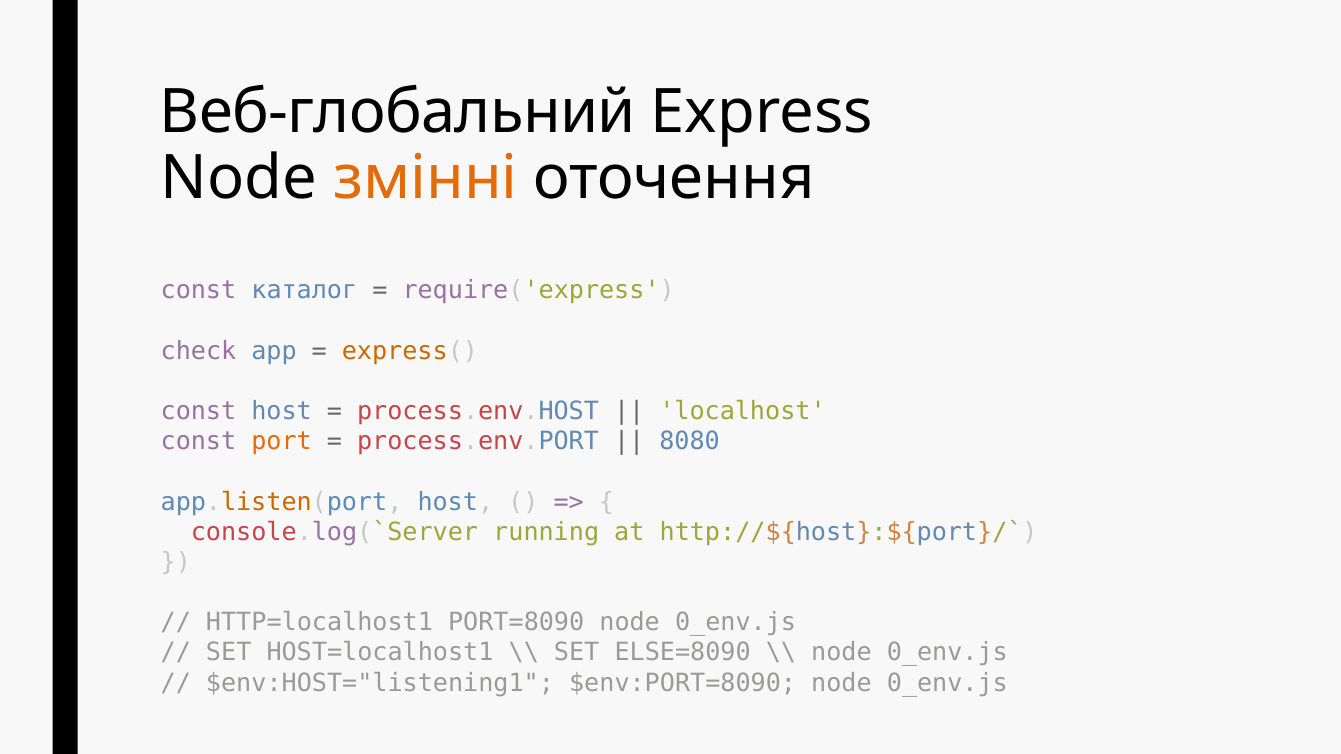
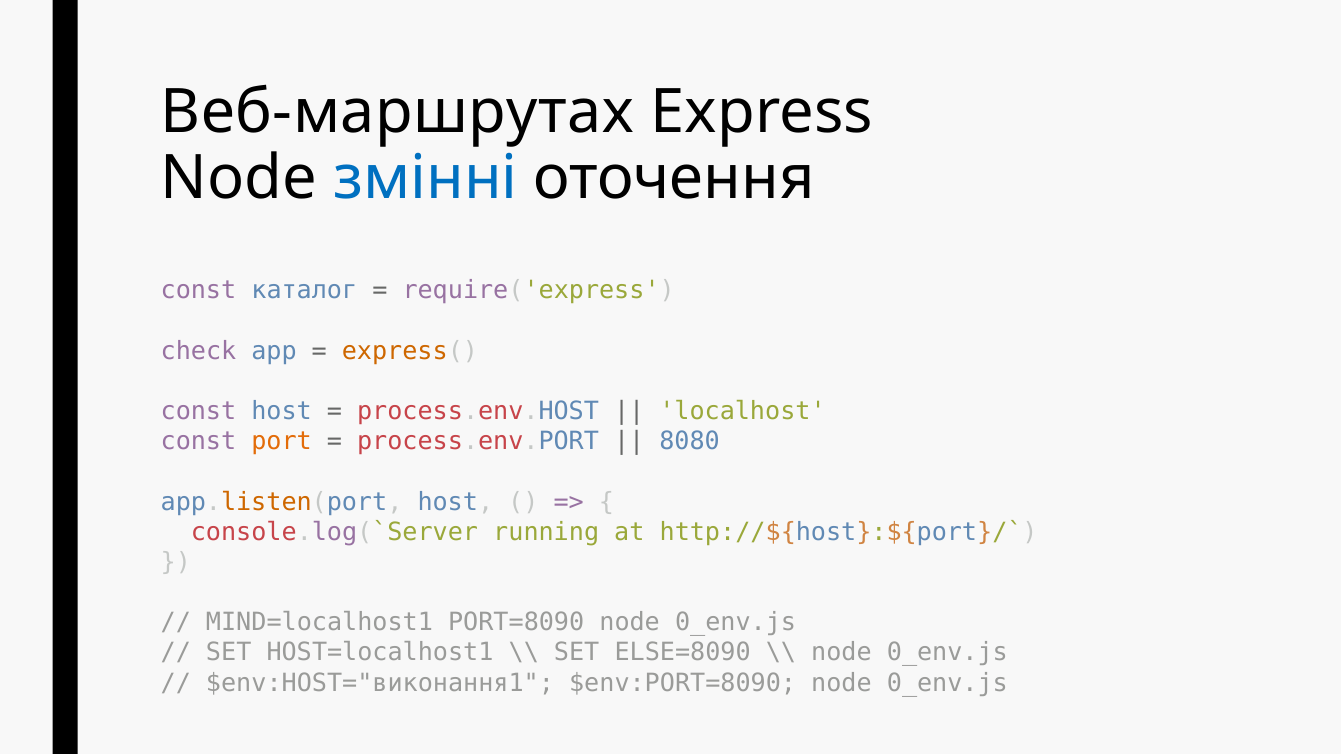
Веб-глобальний: Веб-глобальний -> Веб-маршрутах (397, 113)
змінні colour: orange -> blue (426, 178)
HTTP=localhost1: HTTP=localhost1 -> MIND=localhost1 (319, 623)
$env:HOST="listening1: $env:HOST="listening1 -> $env:HOST="виконання1 (380, 683)
